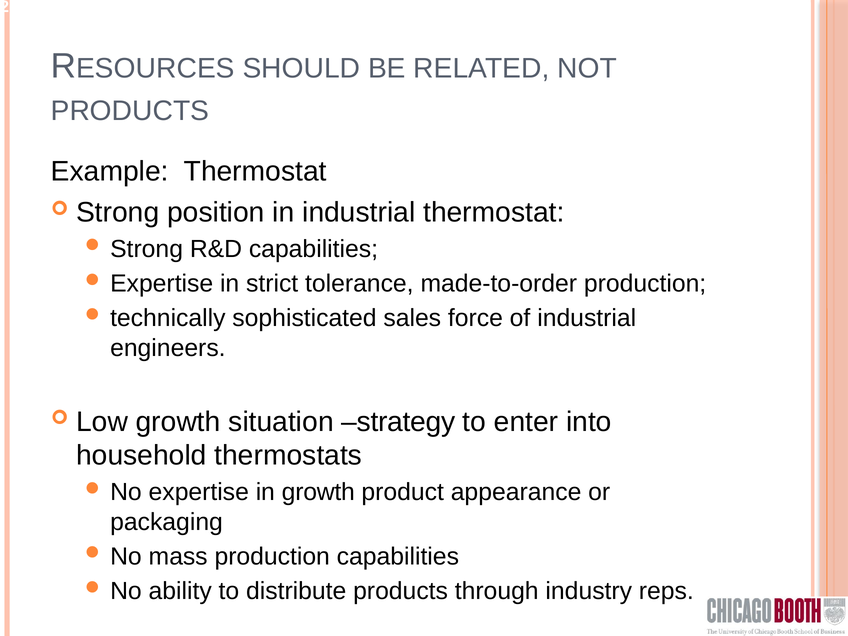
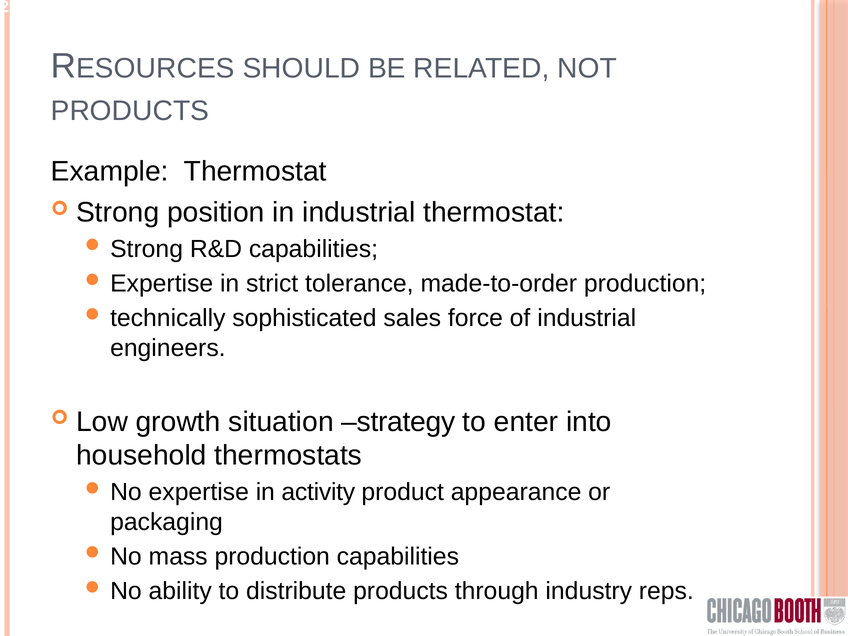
in growth: growth -> activity (318, 492)
